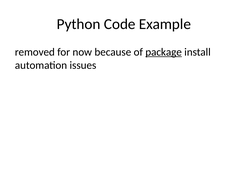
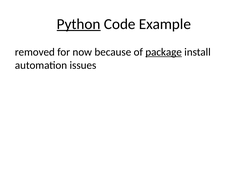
Python underline: none -> present (79, 24)
